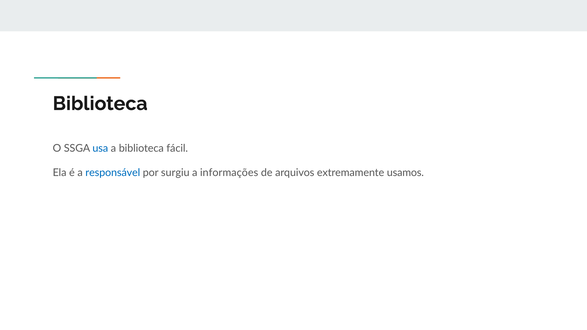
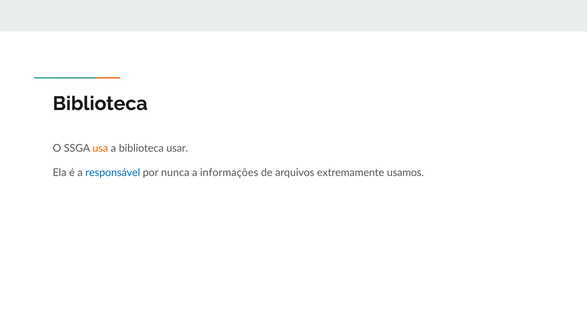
usa colour: blue -> orange (100, 148)
fácil: fácil -> usar (177, 148)
surgiu: surgiu -> nunca (175, 173)
